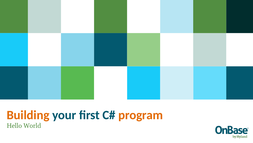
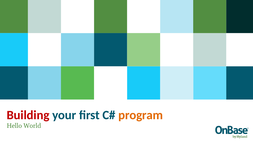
Building colour: orange -> red (28, 115)
